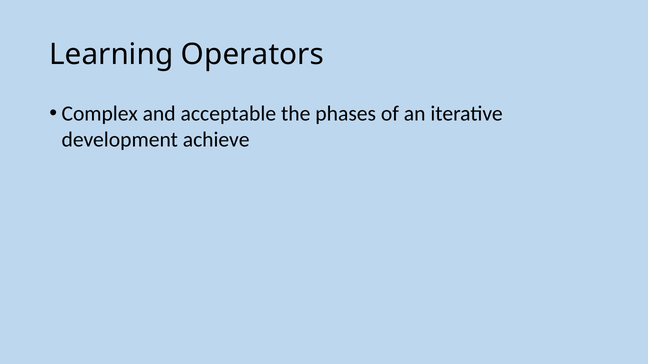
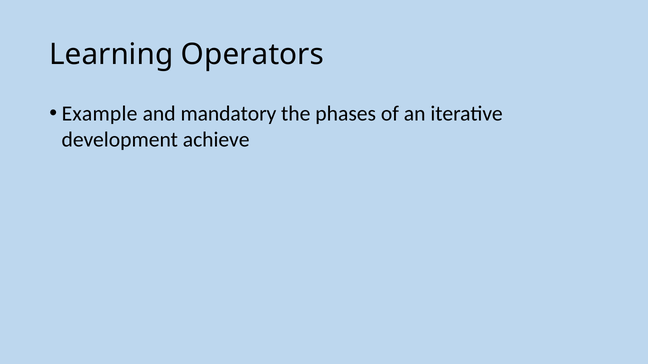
Complex: Complex -> Example (100, 114)
acceptable: acceptable -> mandatory (228, 114)
